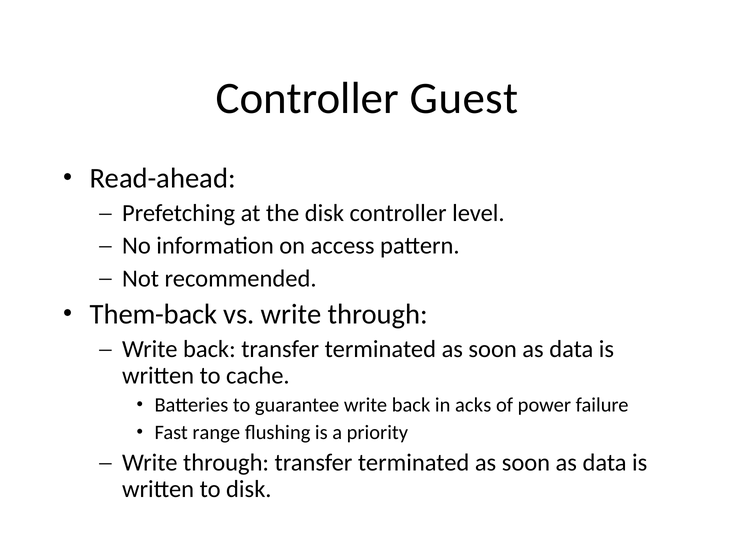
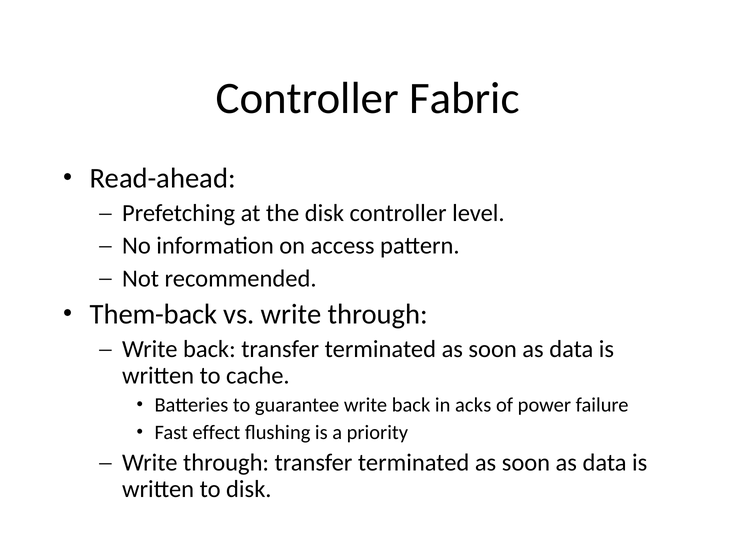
Guest: Guest -> Fabric (464, 98)
range: range -> effect (216, 432)
